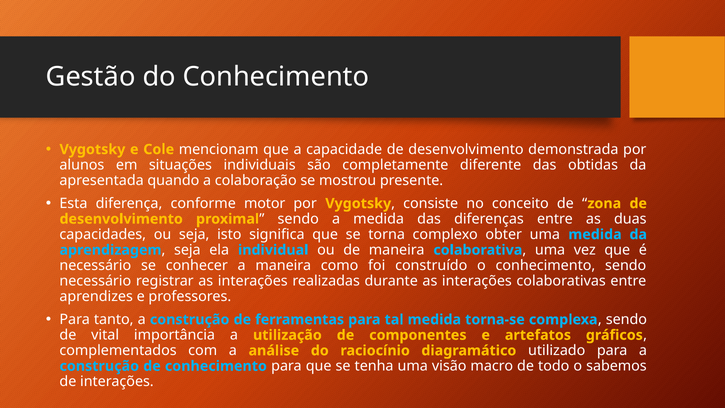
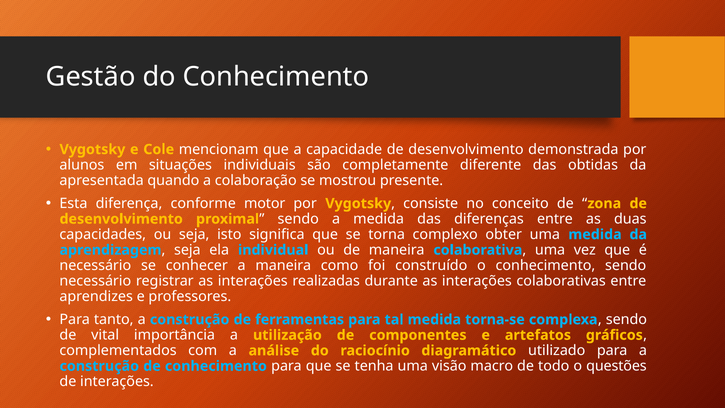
sabemos: sabemos -> questões (616, 366)
